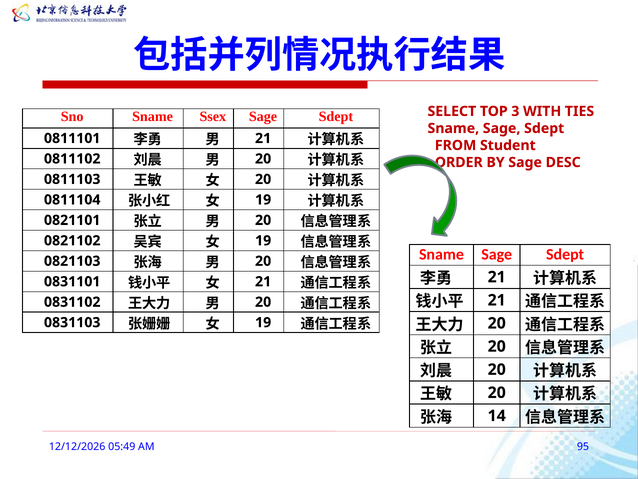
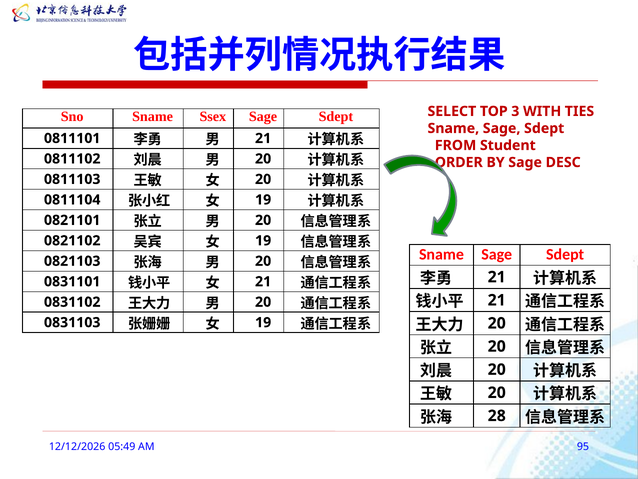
14: 14 -> 28 (497, 415)
